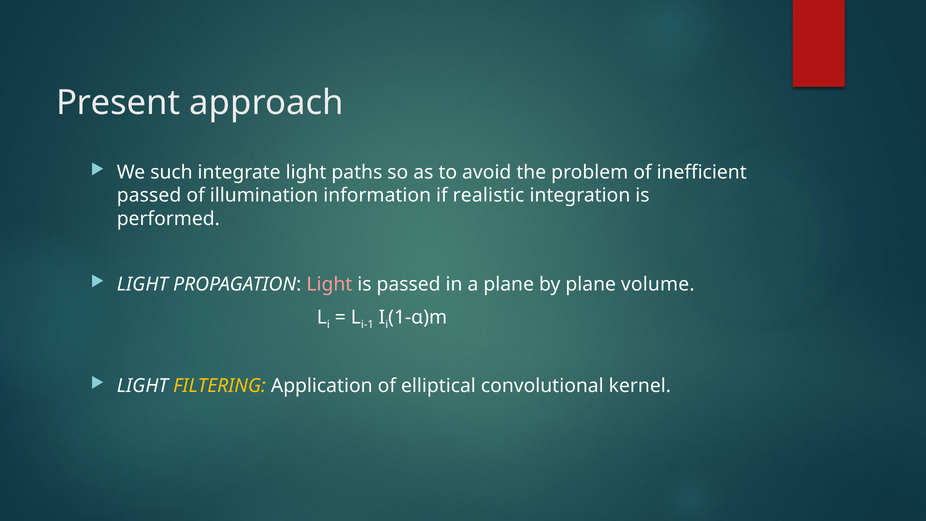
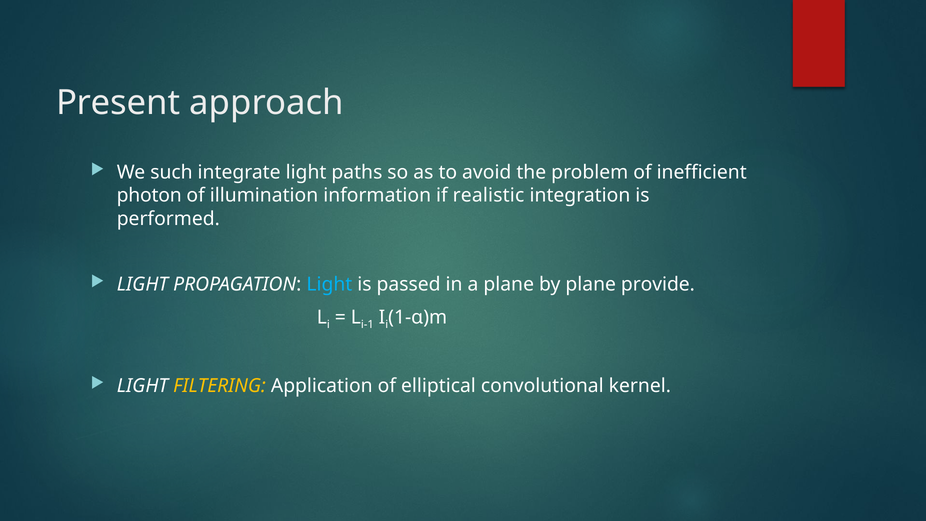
passed: passed -> photon (149, 195)
Light colour: pink -> light blue (329, 284)
volume: volume -> provide (658, 284)
